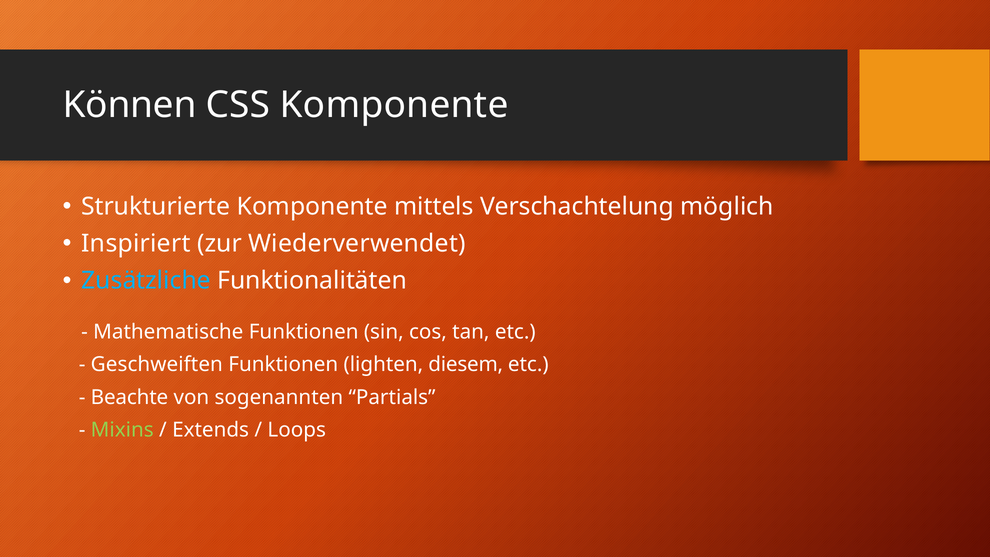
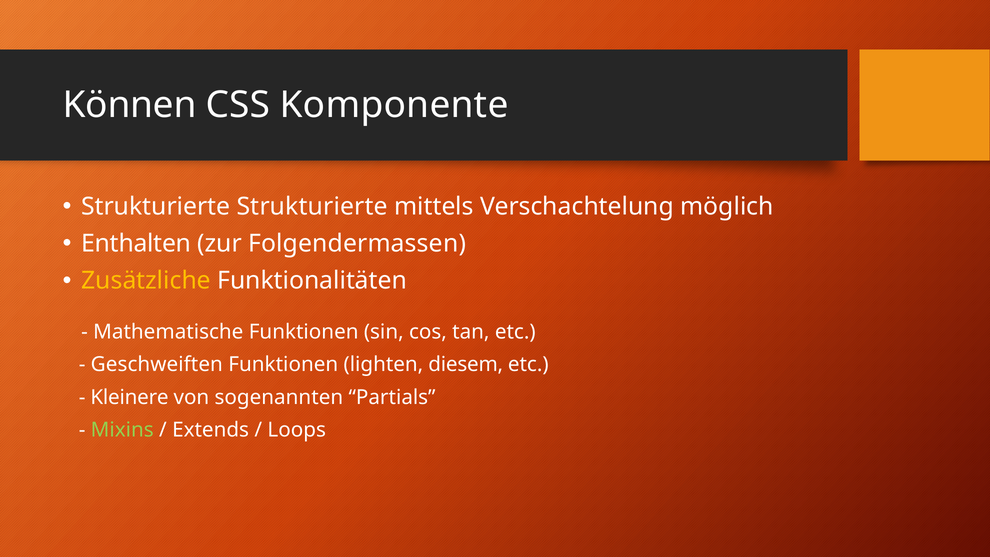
Strukturierte Komponente: Komponente -> Strukturierte (312, 207)
Inspiriert: Inspiriert -> Enthalten (136, 244)
Wiederverwendet: Wiederverwendet -> Folgendermassen (357, 244)
Zusätzliche colour: light blue -> yellow (146, 281)
Beachte: Beachte -> Kleinere (129, 397)
